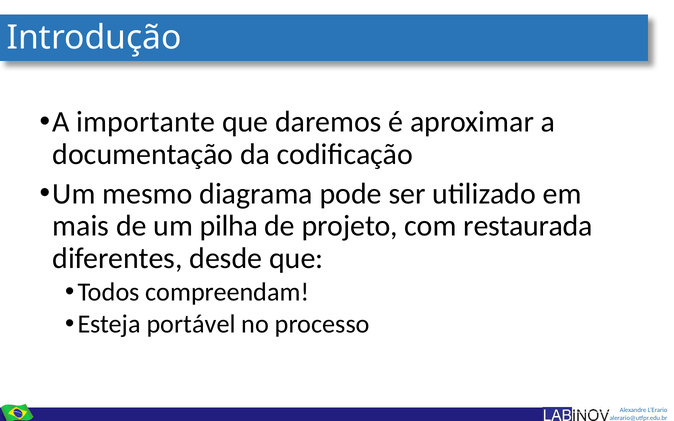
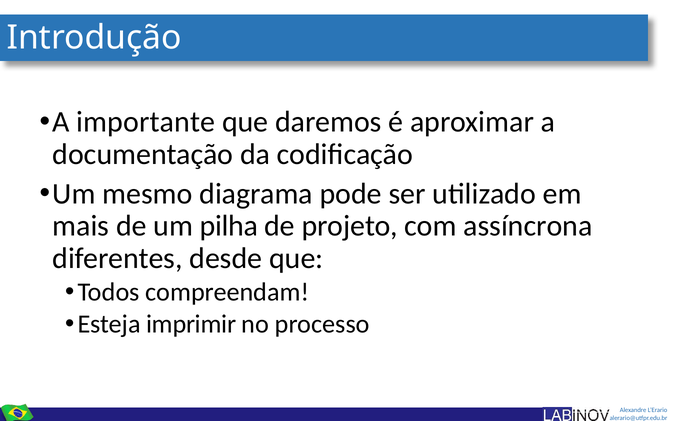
restaurada: restaurada -> assíncrona (528, 226)
portável: portável -> imprimir (191, 324)
